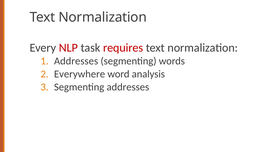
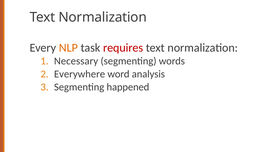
NLP colour: red -> orange (68, 48)
Addresses: Addresses -> Necessary (76, 61)
Segmenting addresses: addresses -> happened (128, 87)
